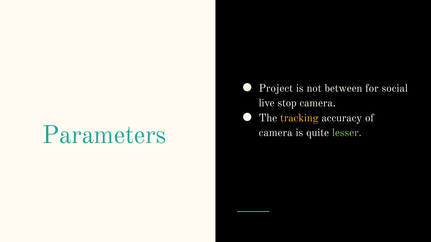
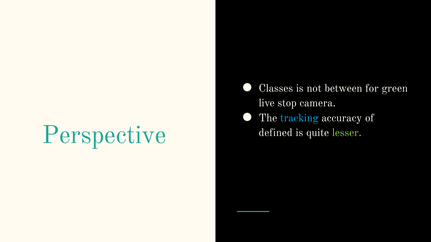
Project: Project -> Classes (276, 88)
social: social -> green (395, 88)
tracking colour: yellow -> light blue (299, 118)
Parameters: Parameters -> Perspective (104, 135)
camera: camera -> defined (276, 133)
